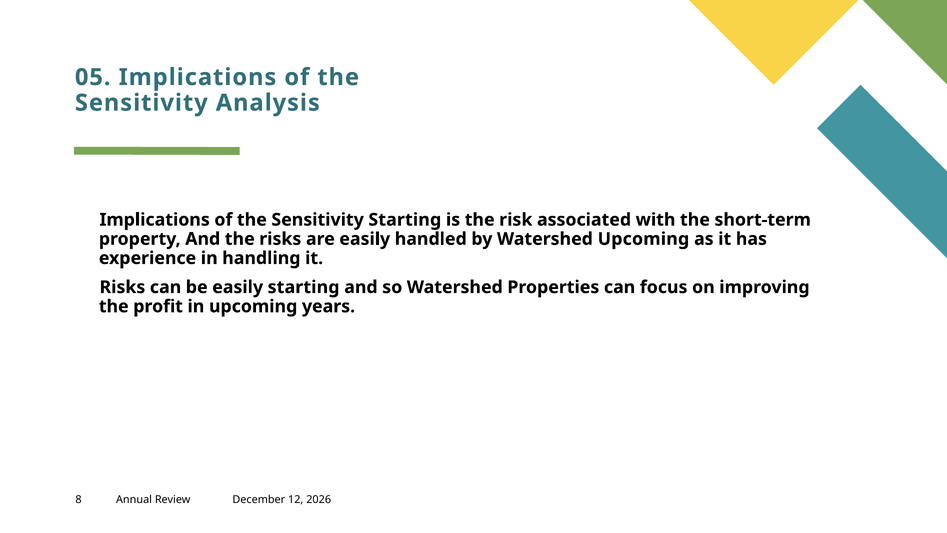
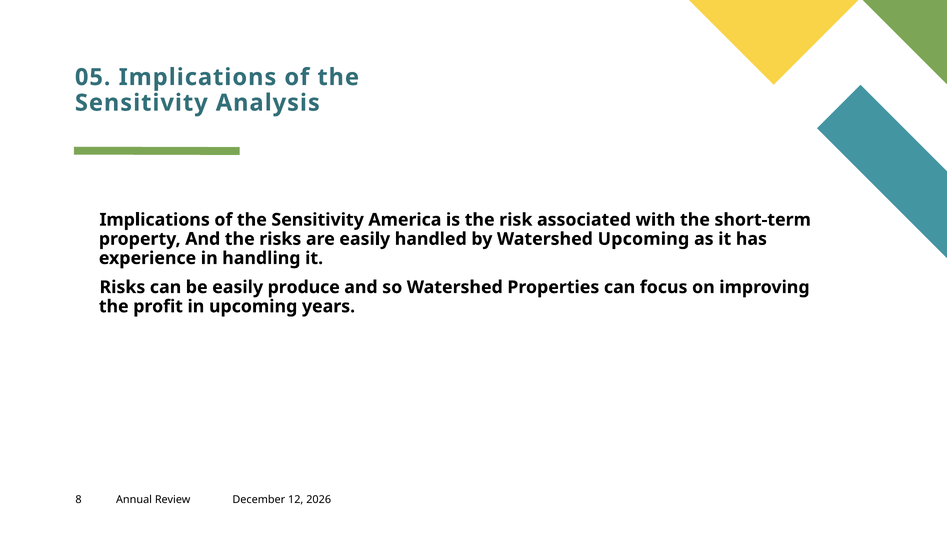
Sensitivity Starting: Starting -> America (405, 220)
easily starting: starting -> produce (304, 287)
